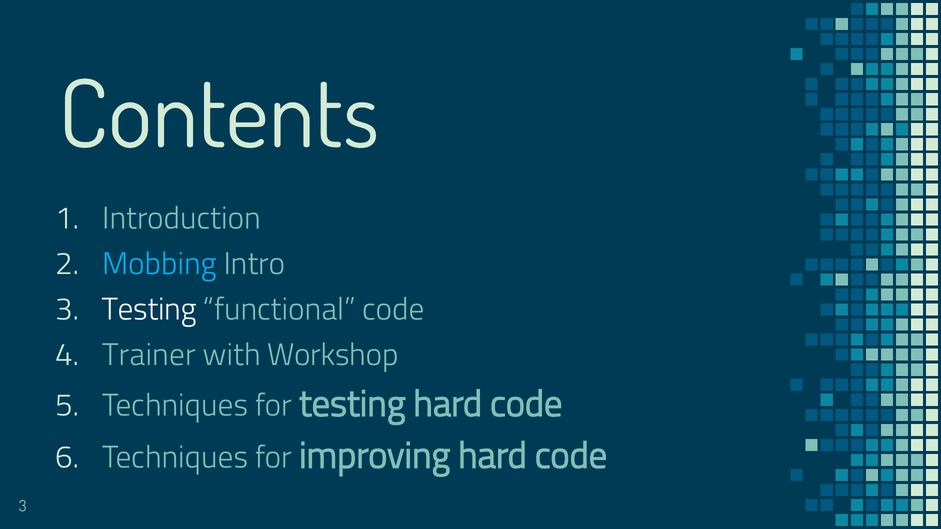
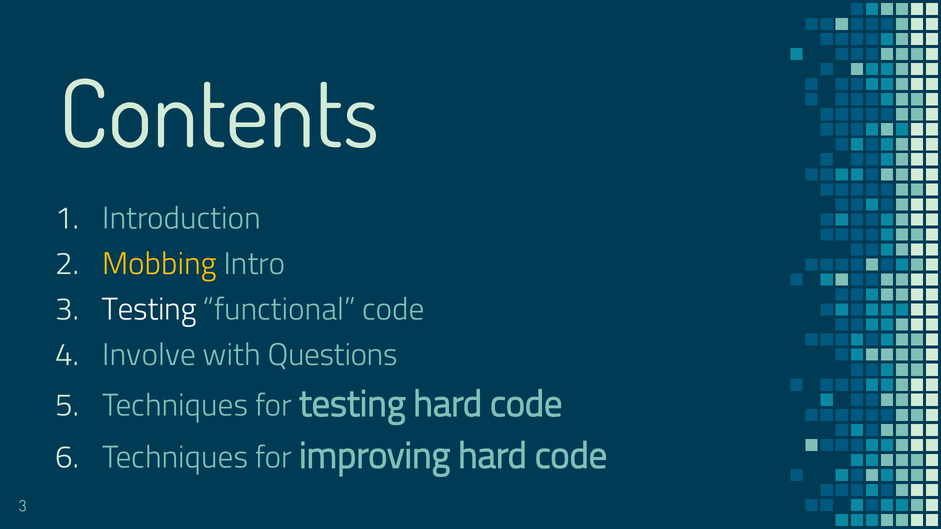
Mobbing colour: light blue -> yellow (159, 264)
Trainer: Trainer -> Involve (149, 355)
Workshop: Workshop -> Questions (333, 355)
